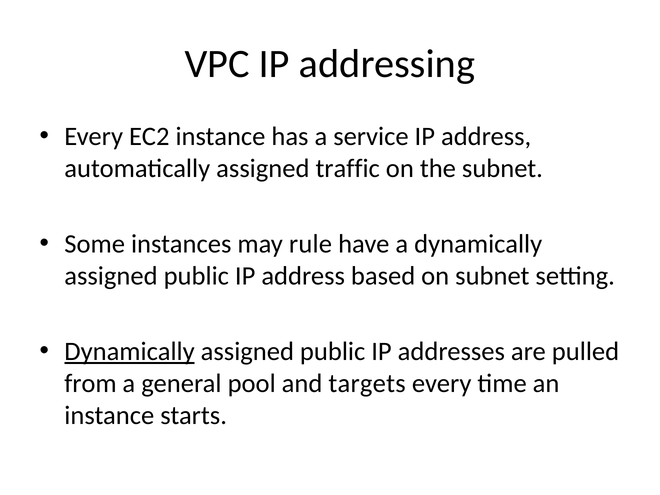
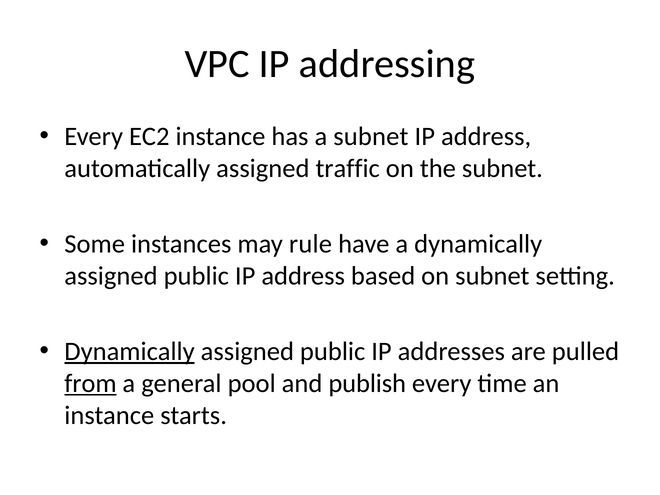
a service: service -> subnet (371, 137)
from underline: none -> present (90, 383)
targets: targets -> publish (367, 383)
